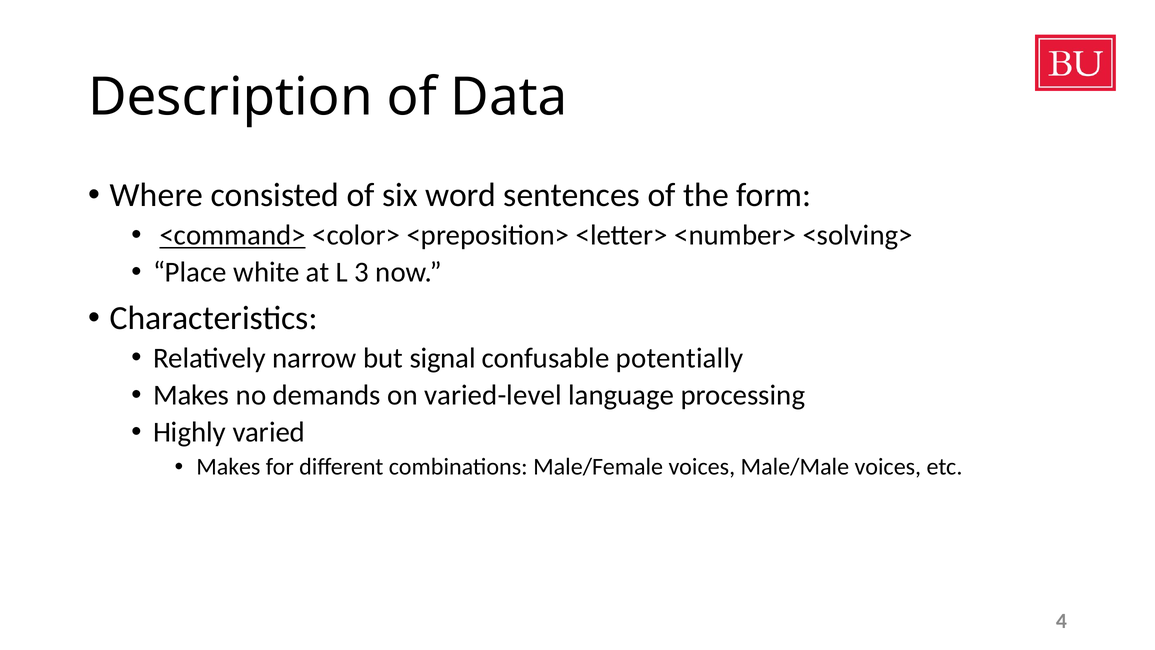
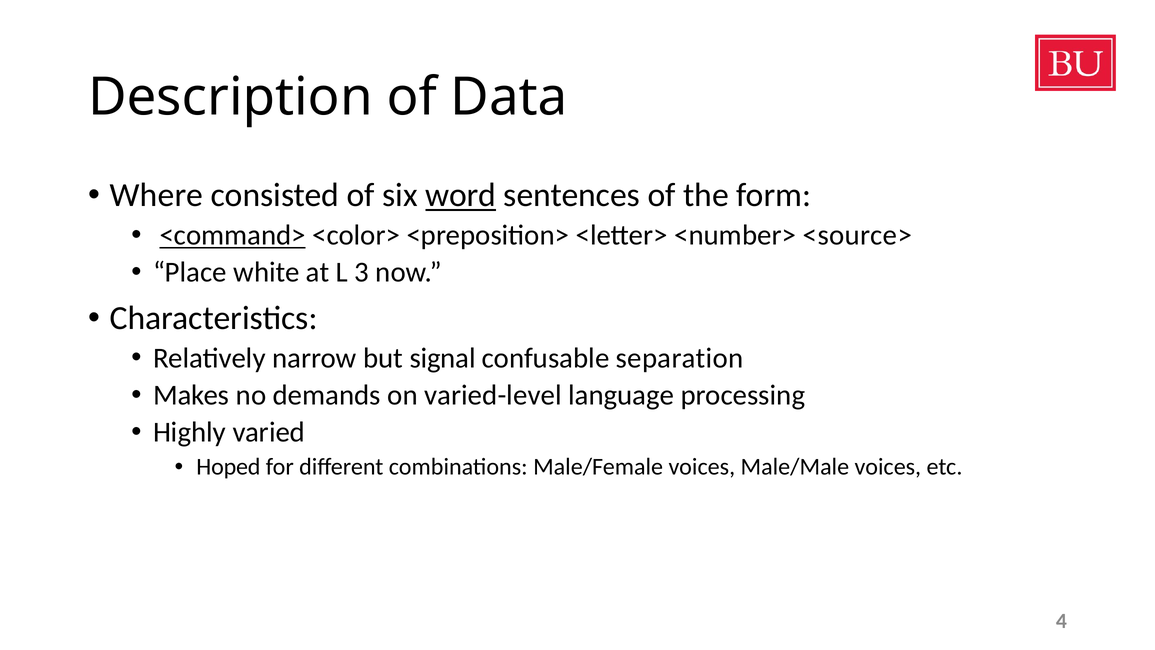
word underline: none -> present (461, 195)
<solving>: <solving> -> <source> (857, 235)
potentially: potentially -> separation (680, 358)
Makes: Makes -> Hoped (228, 467)
